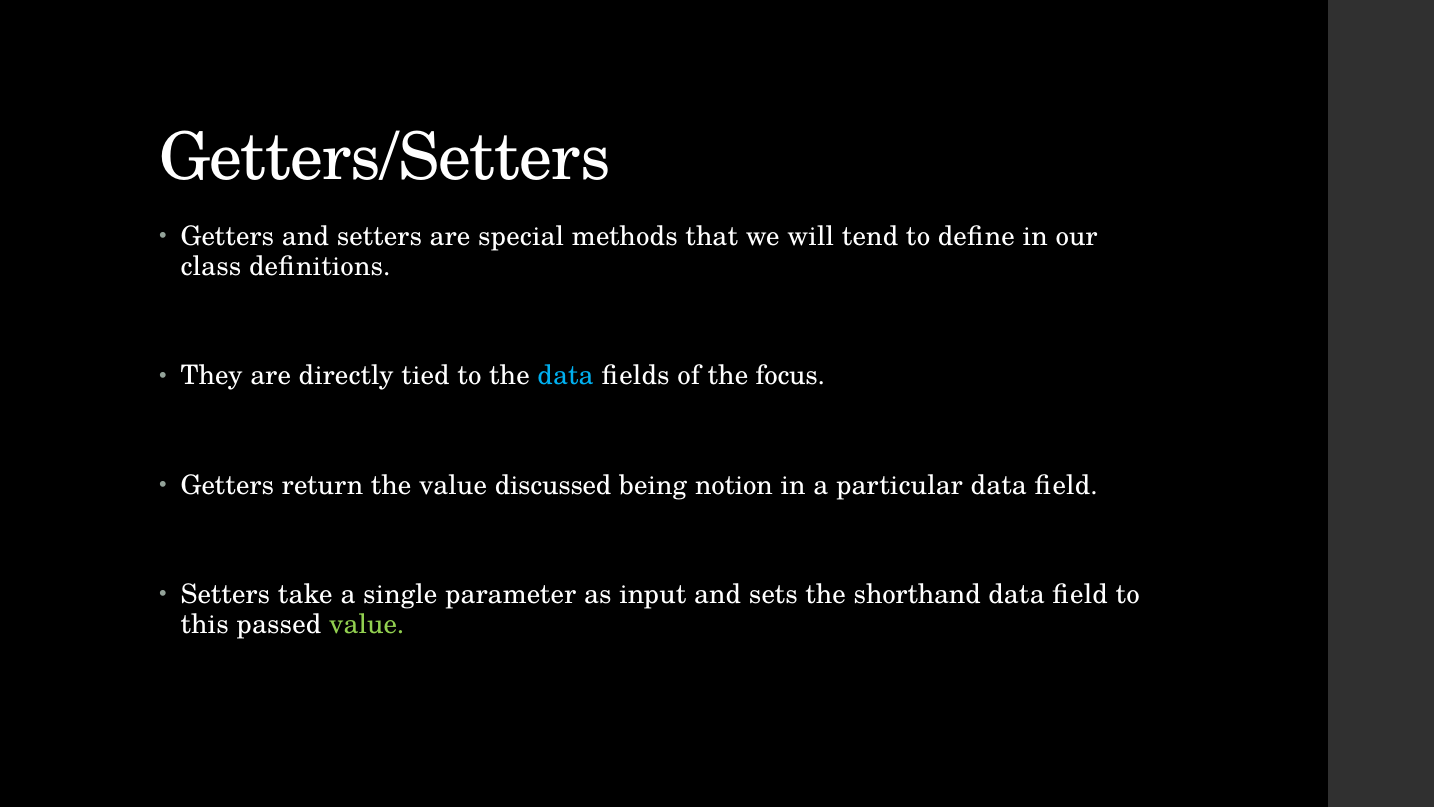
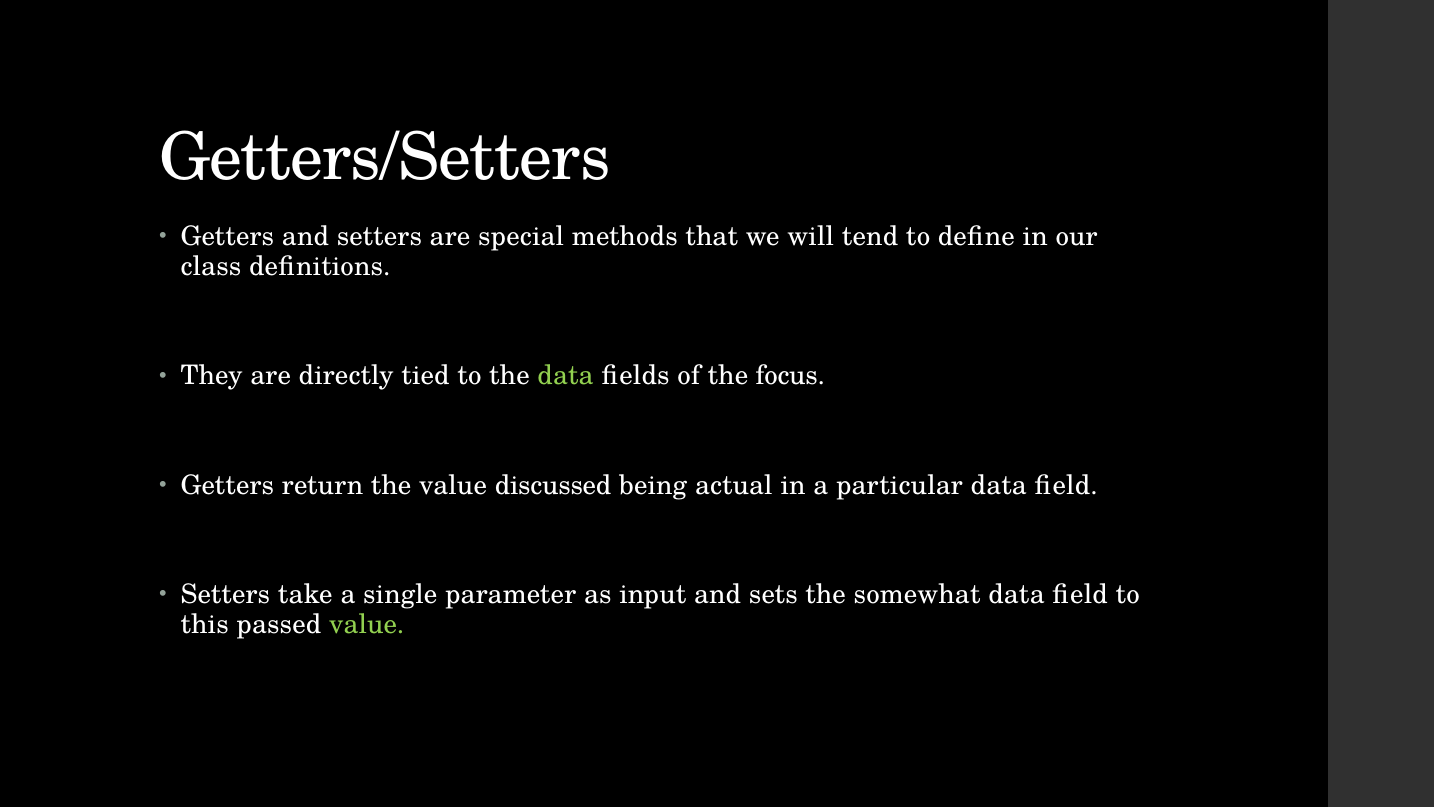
data colour: light blue -> light green (566, 376)
notion: notion -> actual (734, 485)
shorthand: shorthand -> somewhat (917, 594)
